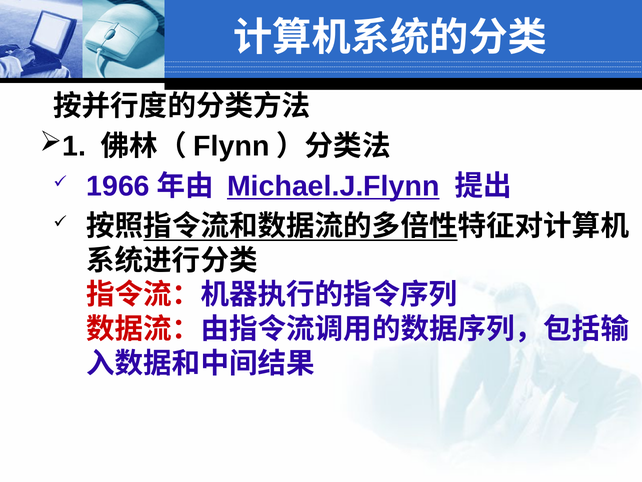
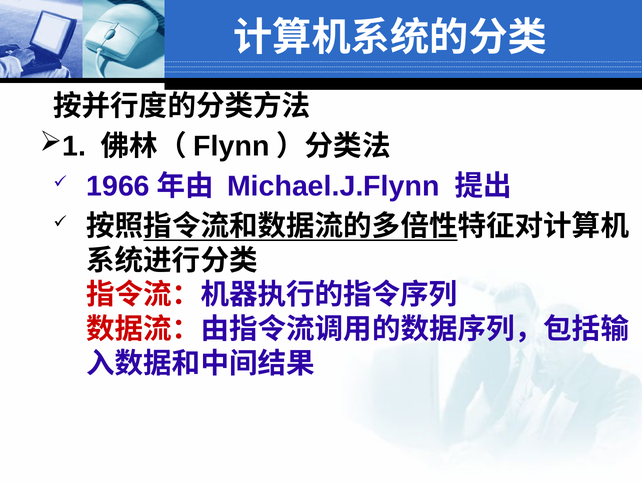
Michael.J.Flynn underline: present -> none (333, 186)
